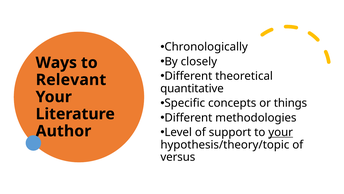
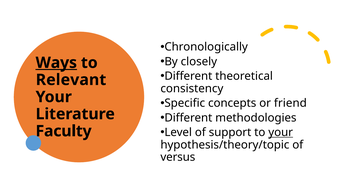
Ways underline: none -> present (56, 63)
quantitative: quantitative -> consistency (192, 88)
things: things -> friend (290, 103)
Author: Author -> Faculty (64, 131)
